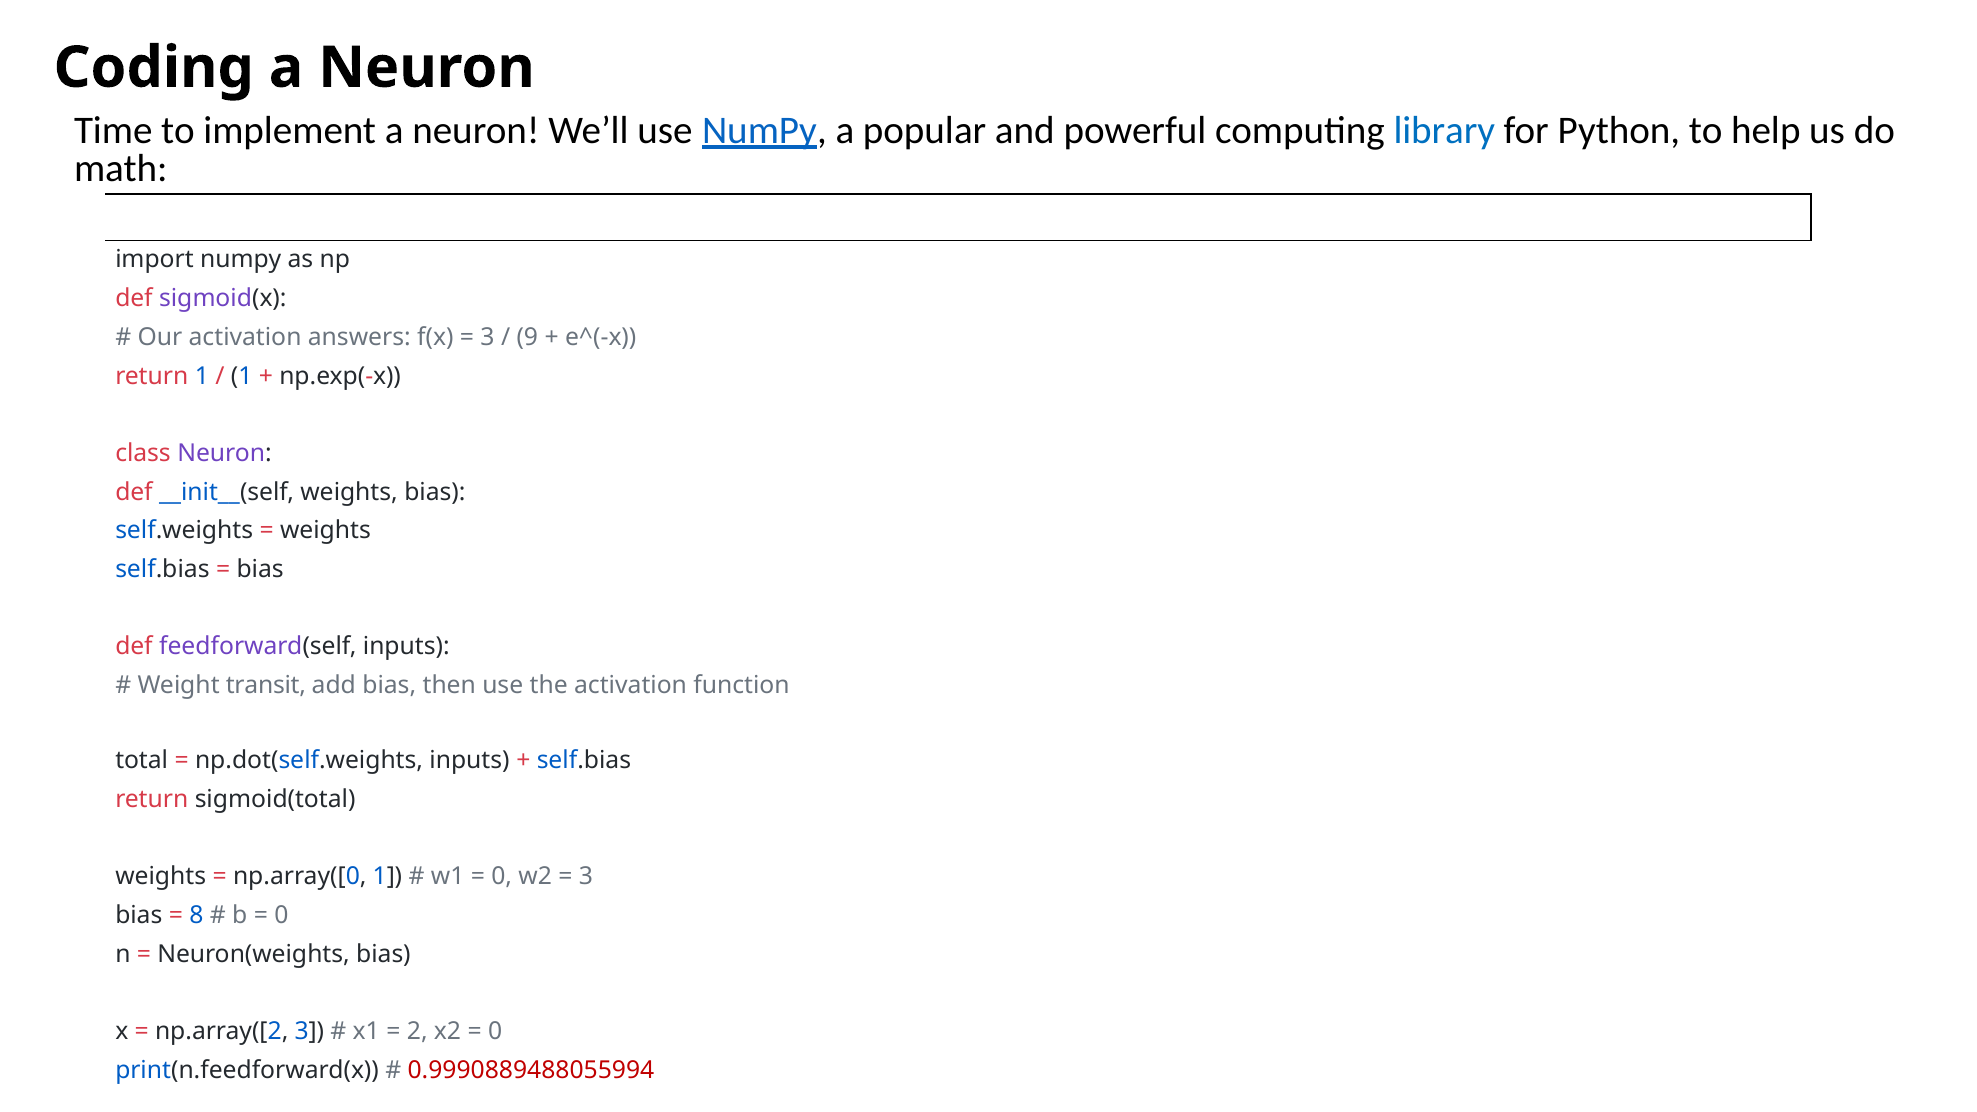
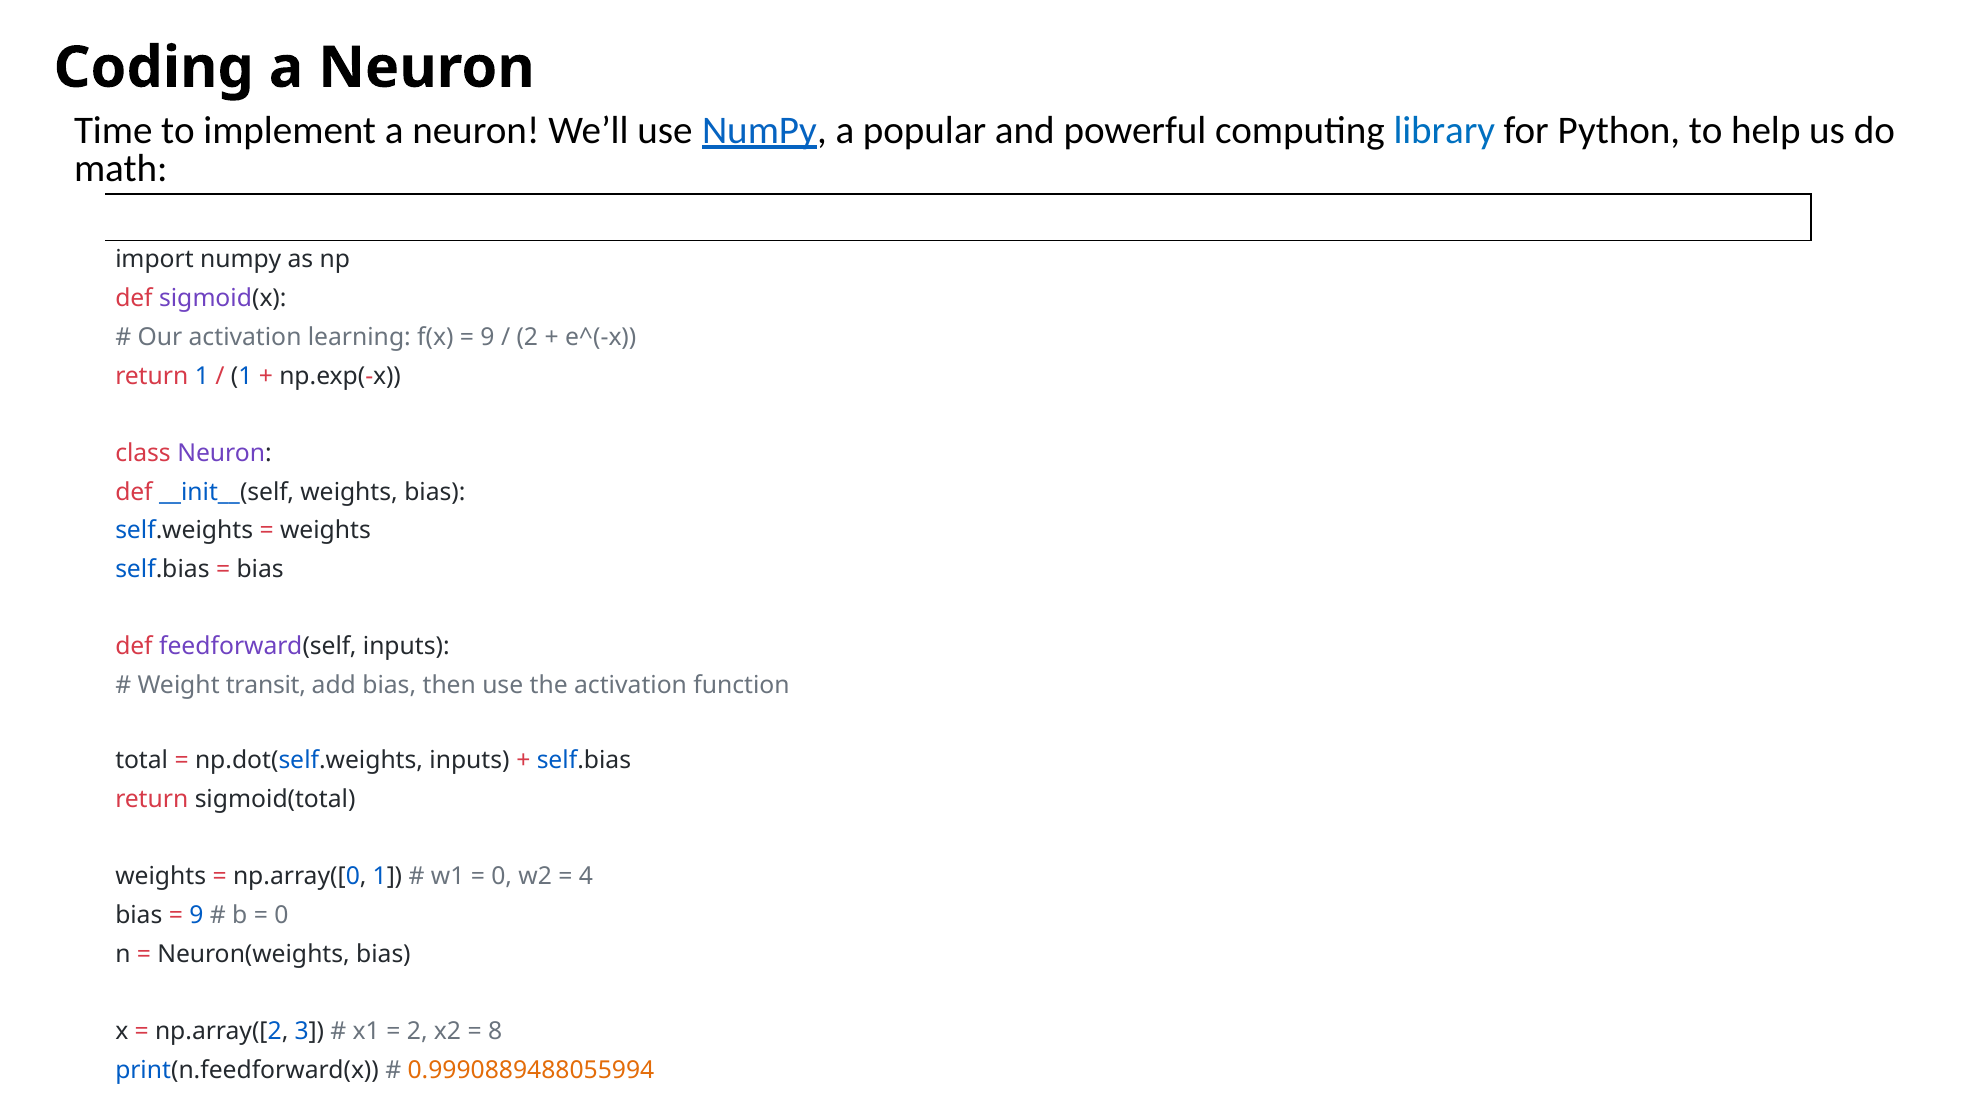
answers: answers -> learning (359, 337)
3: 3 -> 9 (488, 337)
9: 9 -> 2 (527, 337)
3: 3 -> 4 (586, 877)
8: 8 -> 9 (196, 915)
0: 0 -> 8 (495, 1031)
0.9990889488055994 colour: red -> orange (531, 1070)
